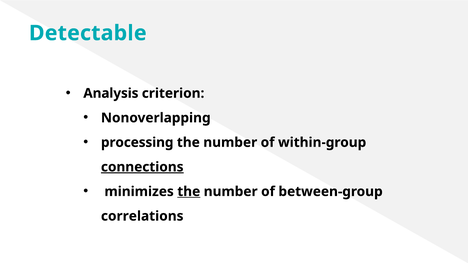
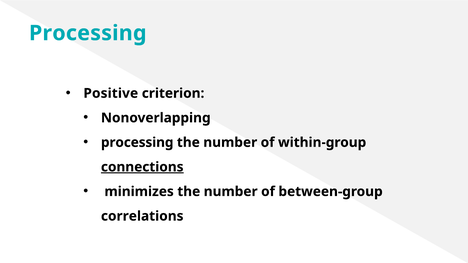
Detectable: Detectable -> Processing (88, 33)
Analysis: Analysis -> Positive (111, 93)
the underline: present -> none (189, 192)
